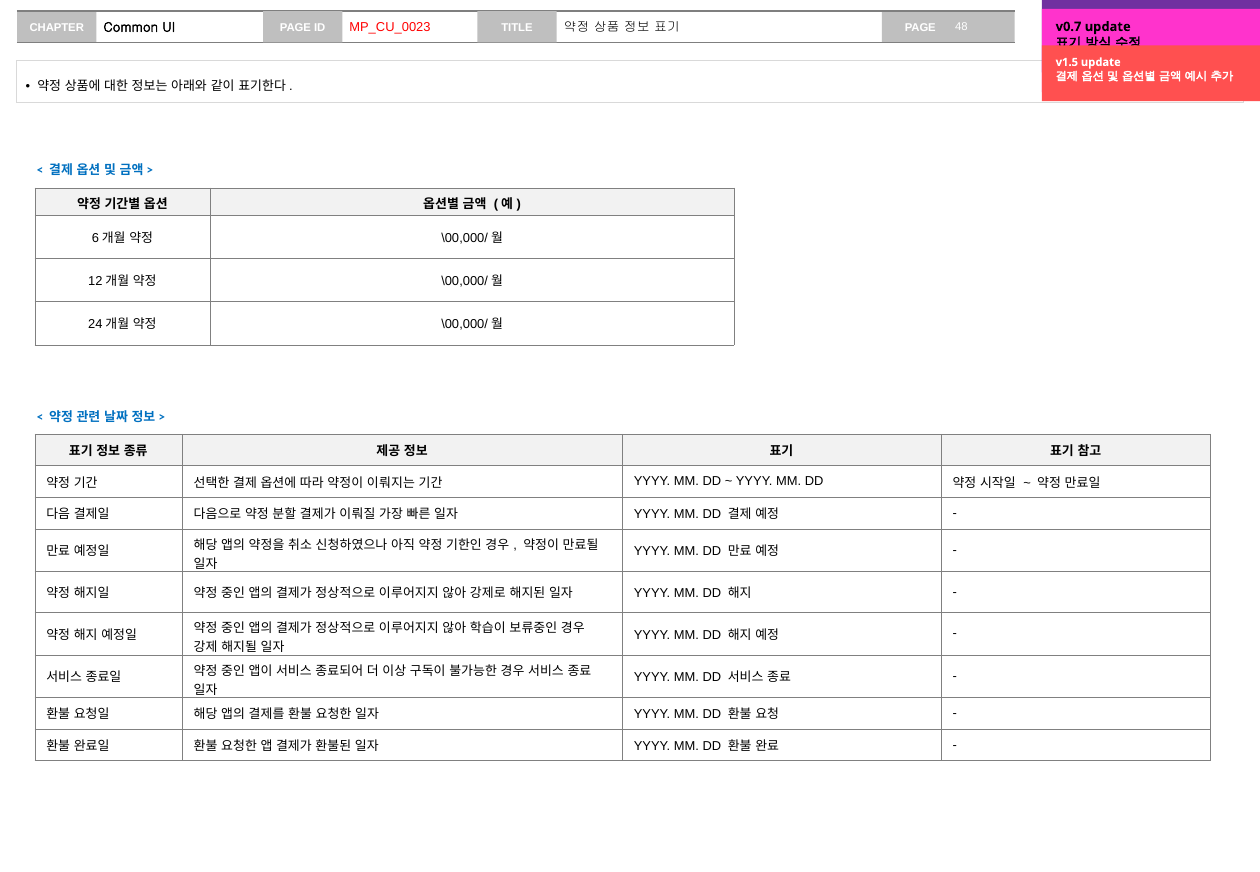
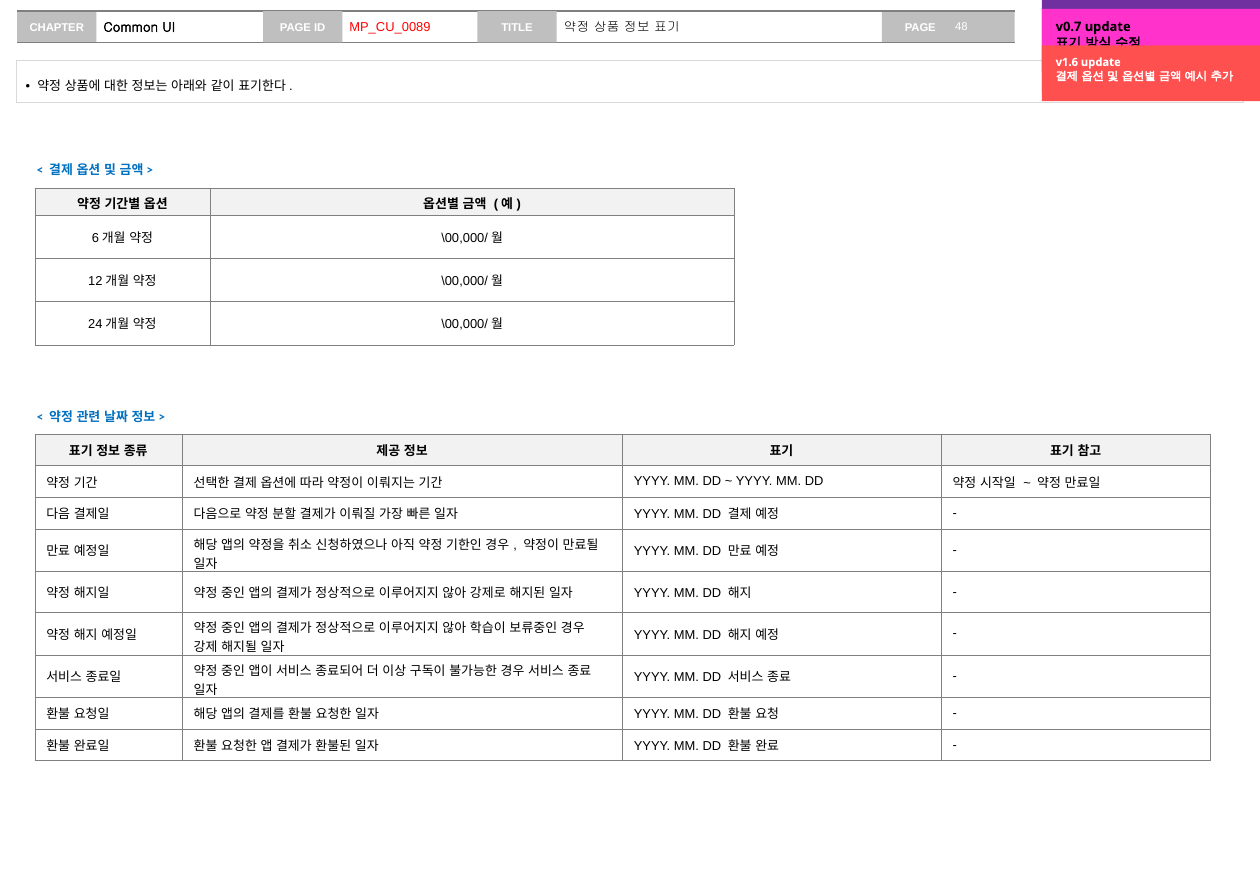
MP_CU_0023: MP_CU_0023 -> MP_CU_0089 (390, 28)
v1.5: v1.5 -> v1.6 (1067, 62)
